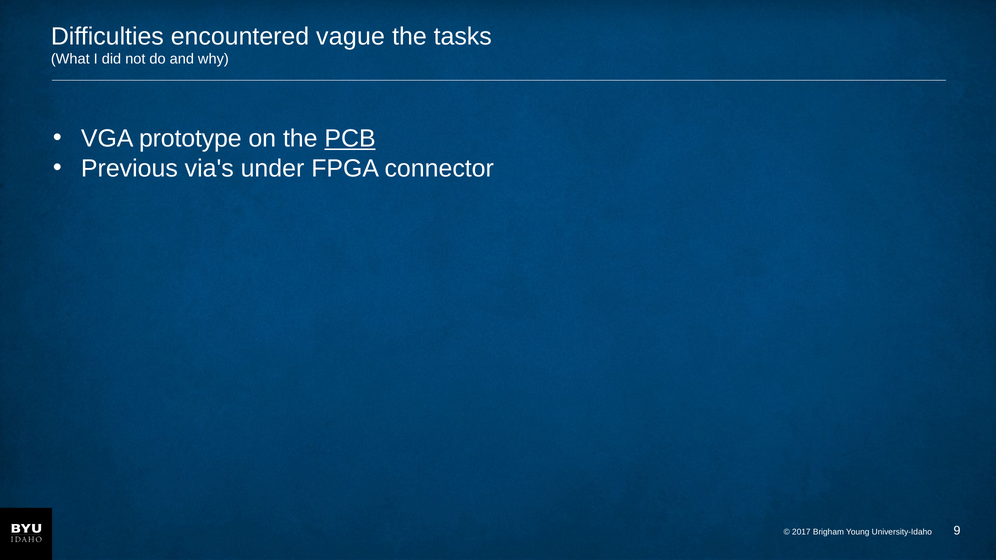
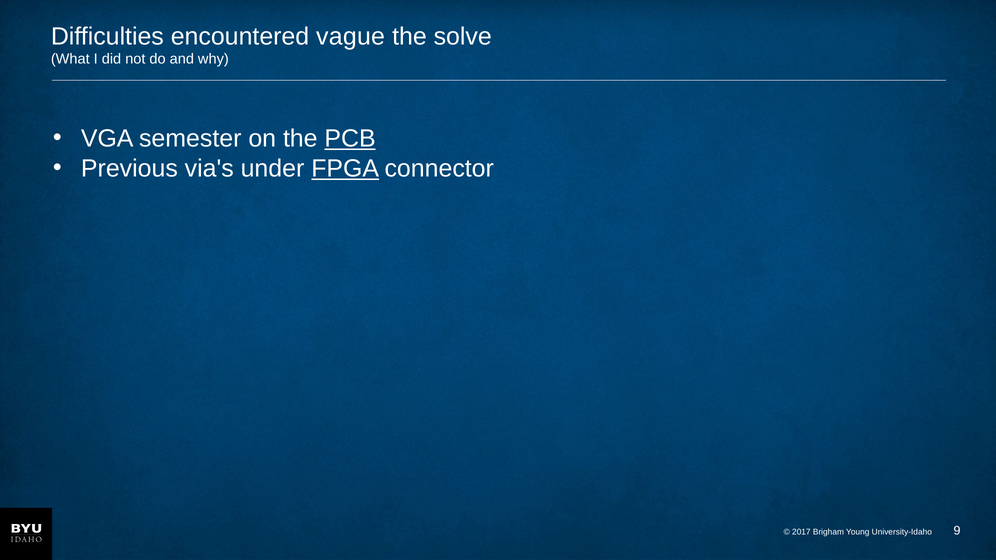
tasks: tasks -> solve (463, 36)
prototype: prototype -> semester (190, 139)
FPGA underline: none -> present (345, 168)
